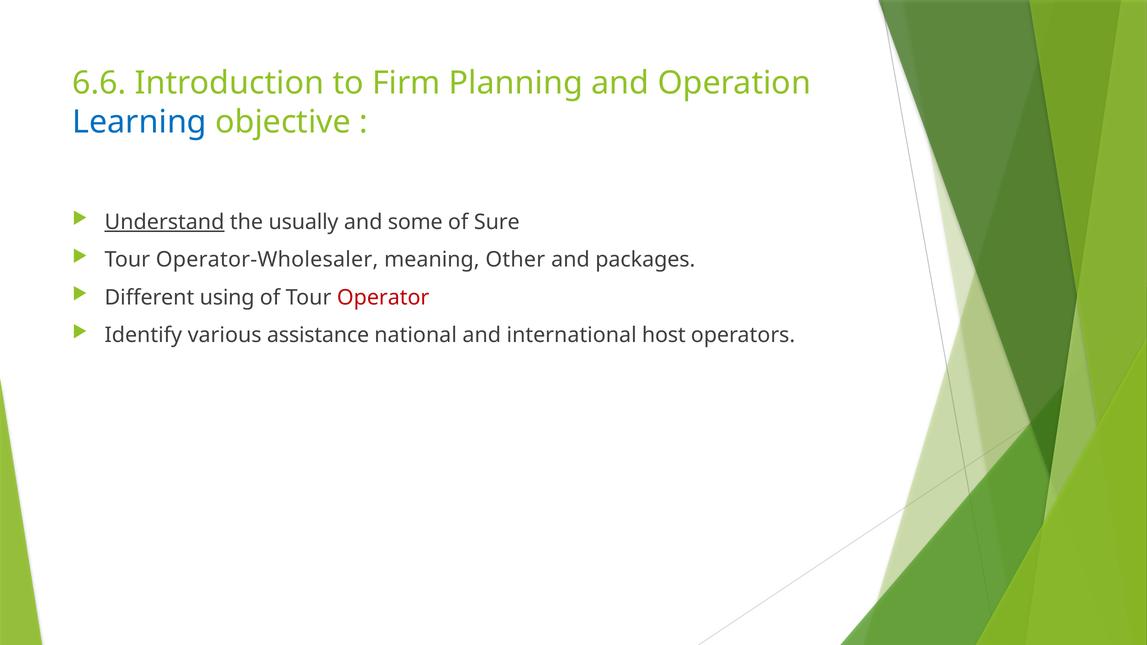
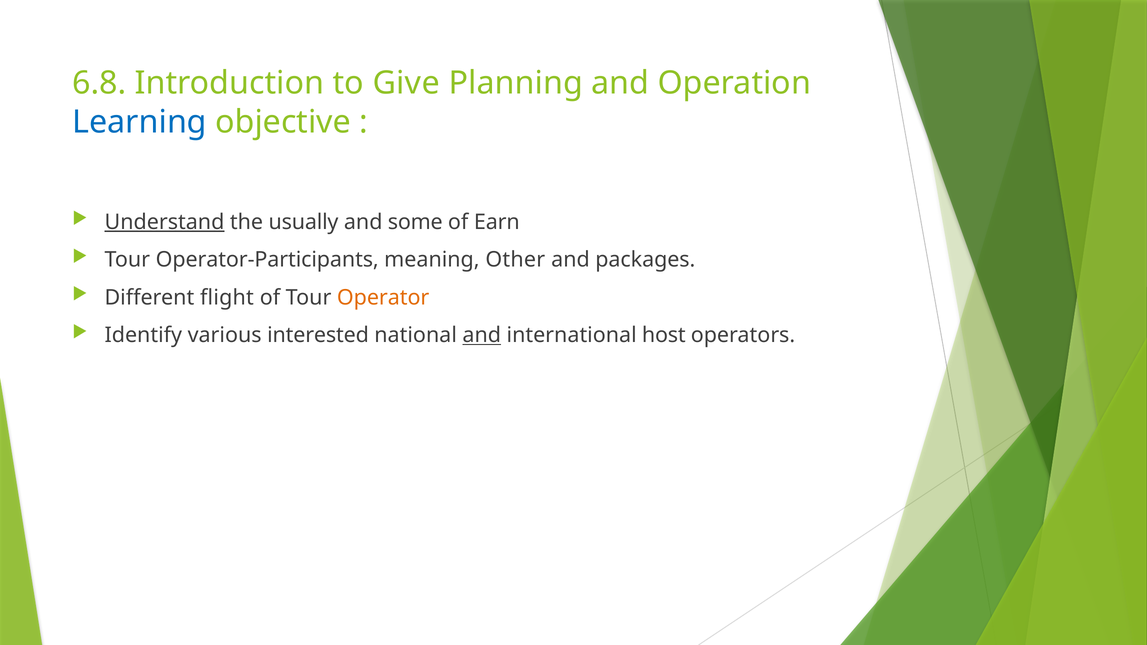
6.6: 6.6 -> 6.8 (99, 83)
Firm: Firm -> Give (406, 83)
Sure: Sure -> Earn (497, 222)
Operator-Wholesaler: Operator-Wholesaler -> Operator-Participants (267, 260)
using: using -> flight (227, 298)
Operator colour: red -> orange (383, 298)
assistance: assistance -> interested (318, 335)
and underline: none -> present (482, 335)
